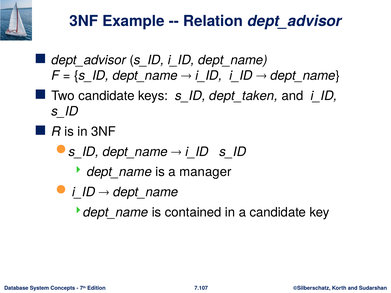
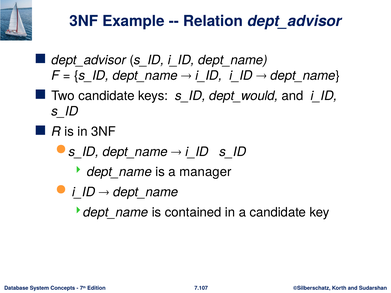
dept_taken: dept_taken -> dept_would (244, 96)
